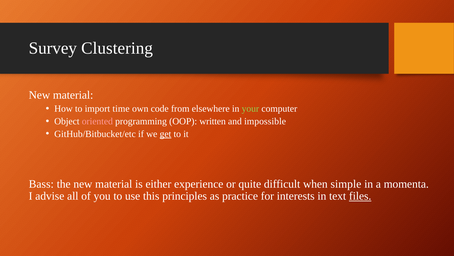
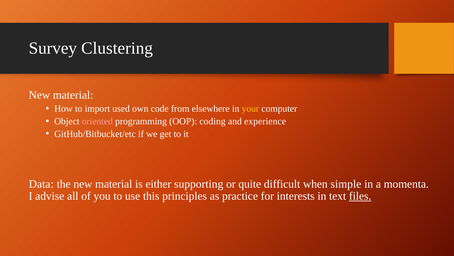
time: time -> used (121, 108)
your colour: light green -> yellow (250, 108)
written: written -> coding (213, 121)
impossible: impossible -> experience (265, 121)
get underline: present -> none (165, 134)
Bass: Bass -> Data (41, 183)
experience: experience -> supporting (199, 183)
